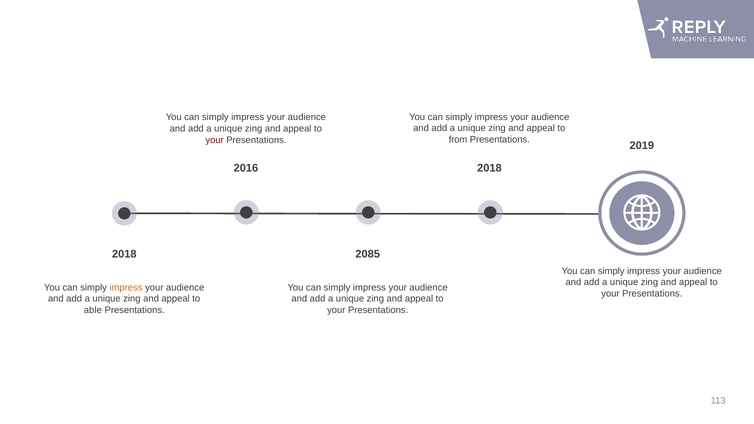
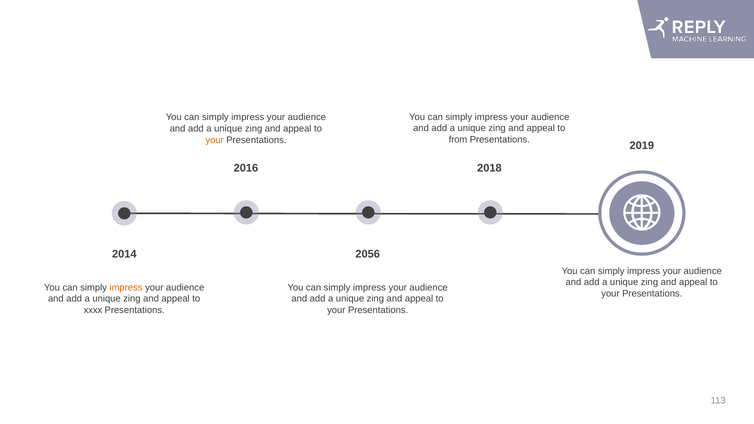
your colour: red -> orange (215, 140)
2018: 2018 -> 2014 (124, 254)
2085: 2085 -> 2056 (368, 254)
able: able -> xxxx (93, 310)
